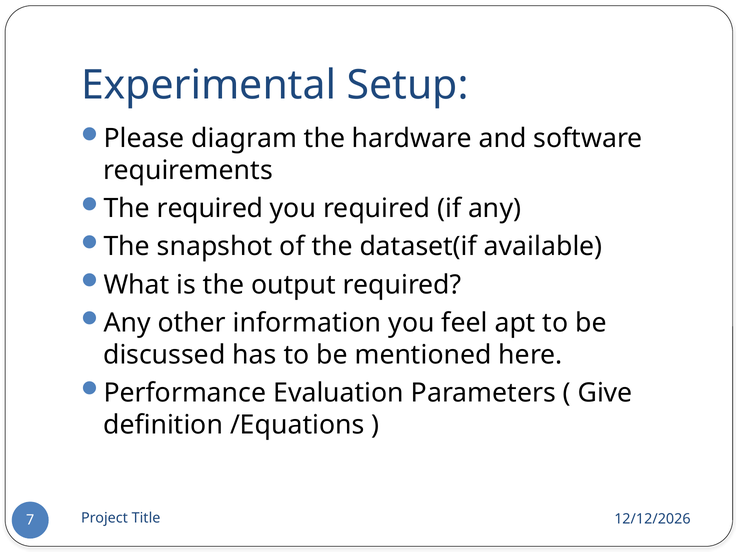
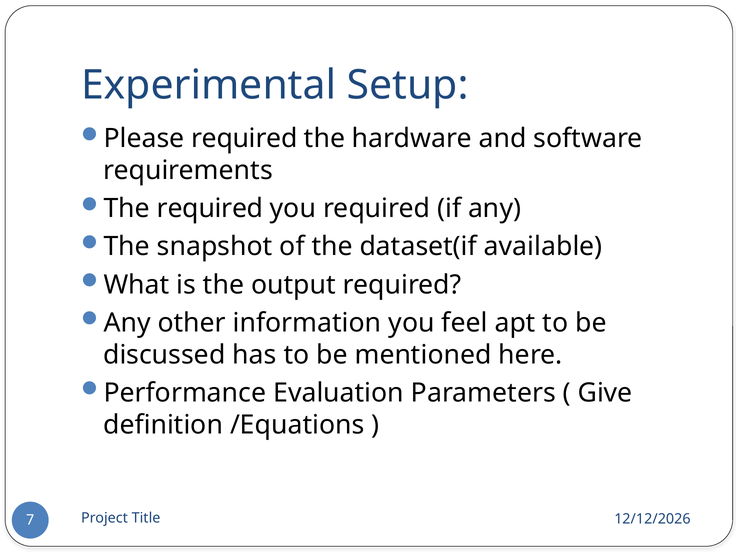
Please diagram: diagram -> required (244, 138)
